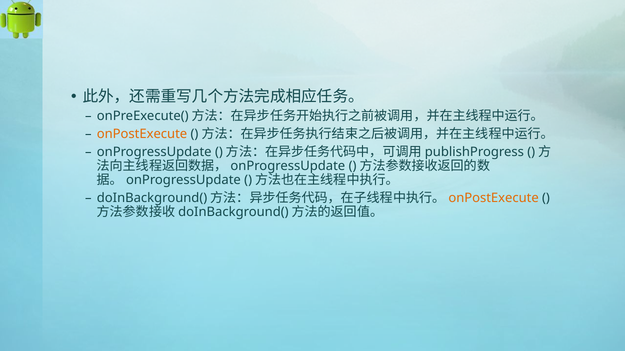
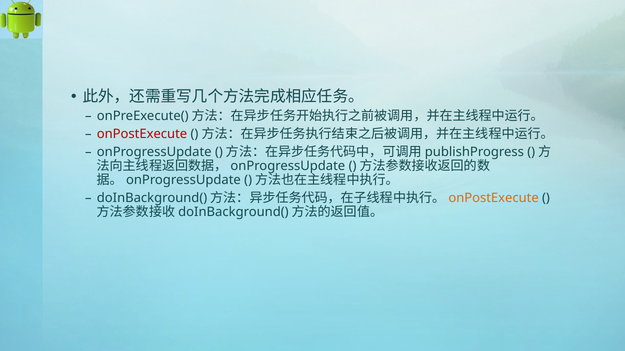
onPostExecute colour: orange -> red (142, 134)
